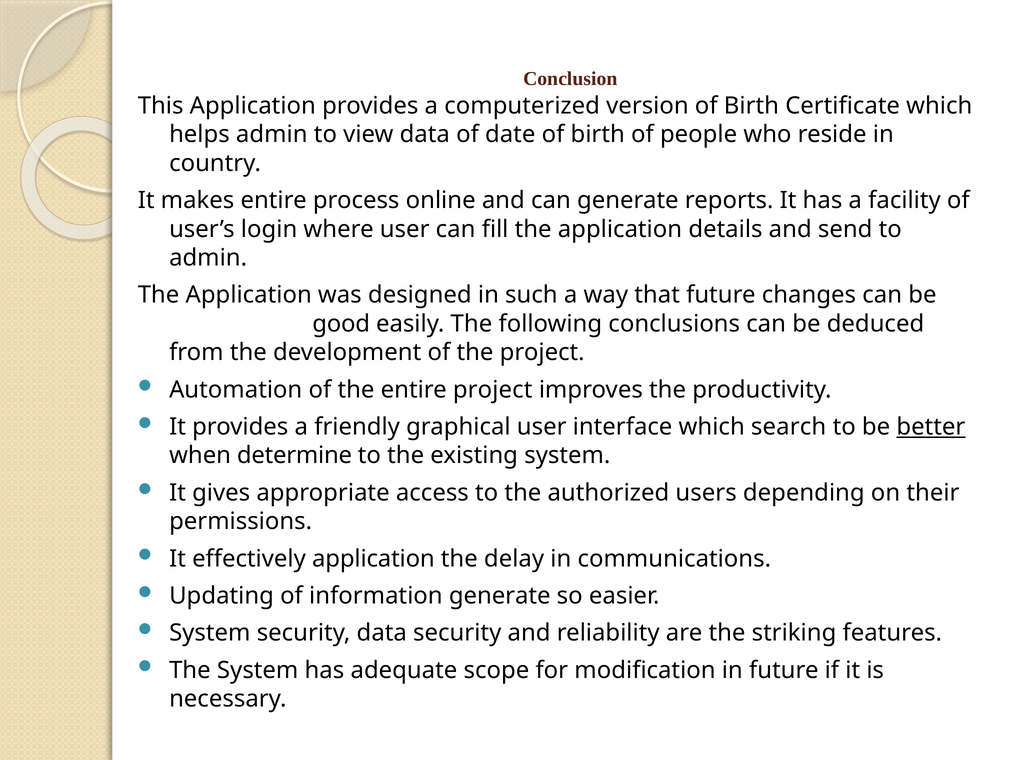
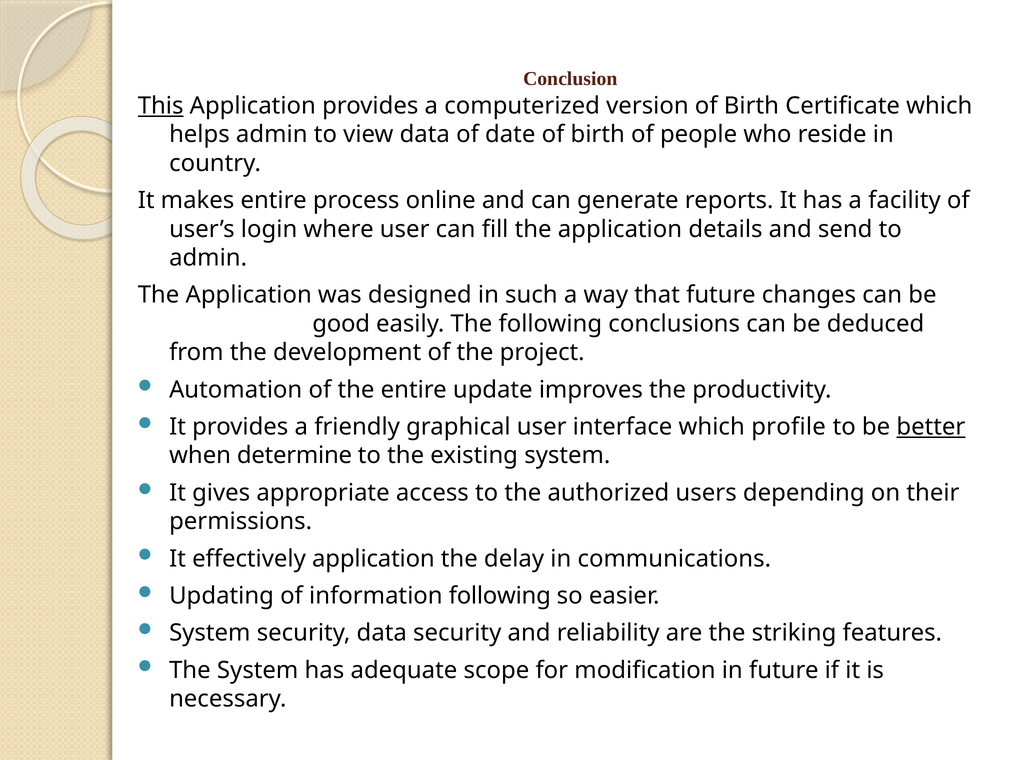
This underline: none -> present (161, 106)
entire project: project -> update (493, 390)
search: search -> profile (789, 427)
information generate: generate -> following (500, 596)
